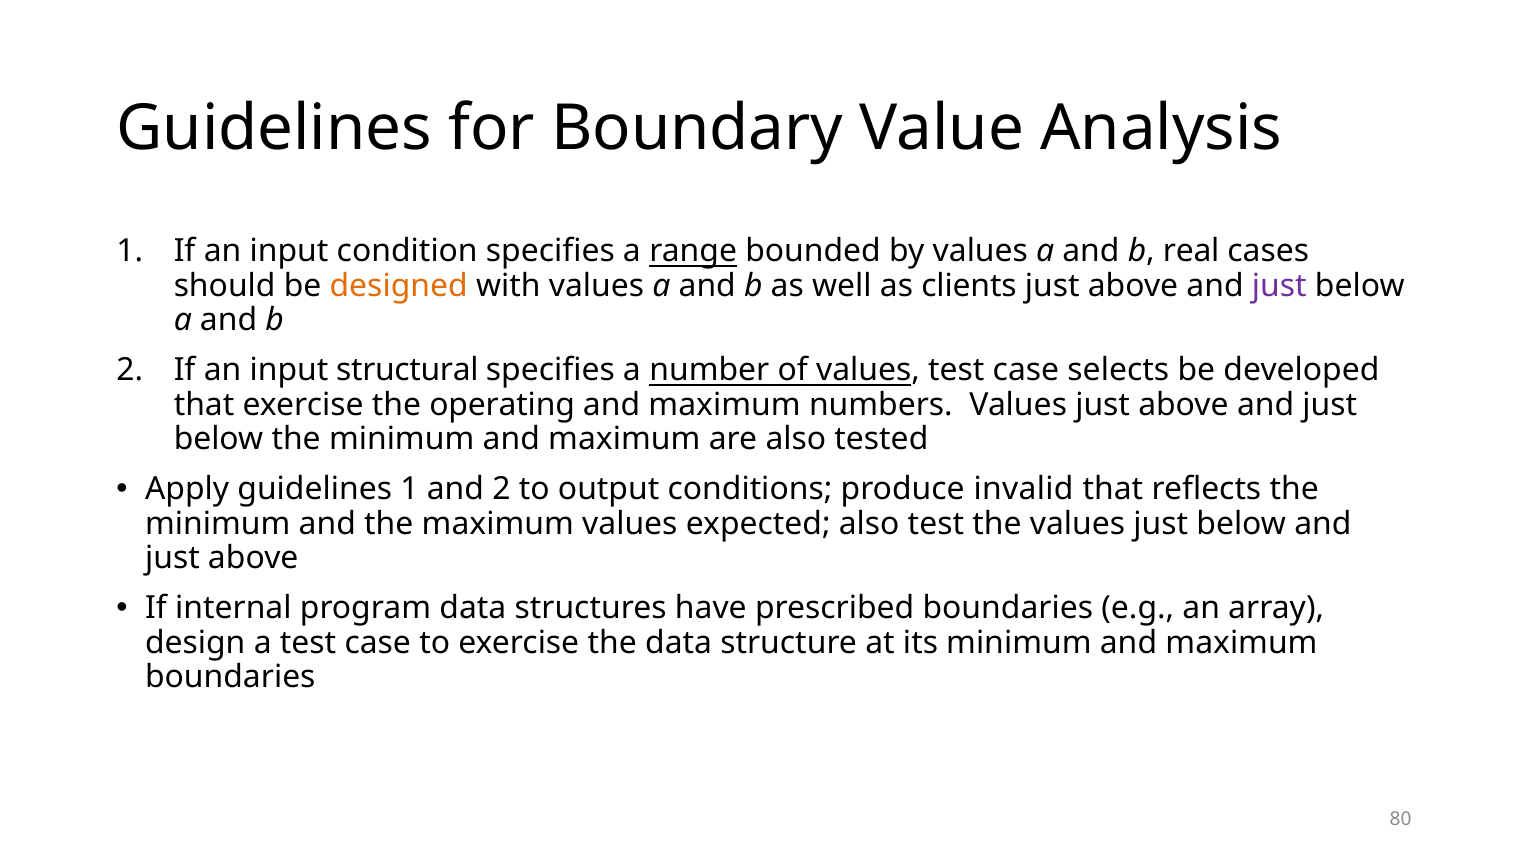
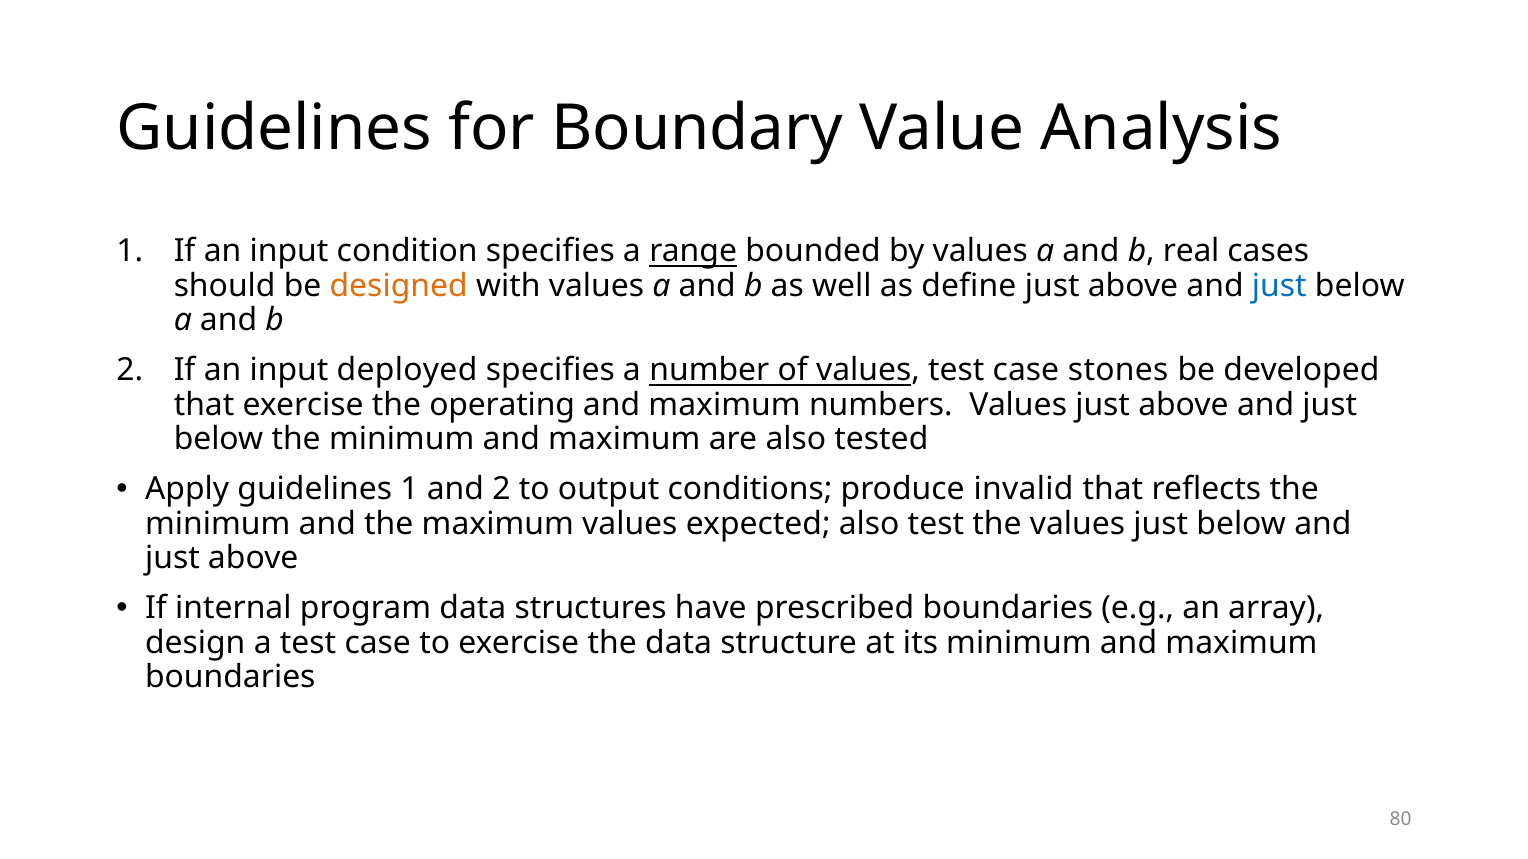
clients: clients -> define (969, 286)
just colour: purple -> blue (1279, 286)
structural: structural -> deployed (407, 371)
selects: selects -> stones (1118, 371)
